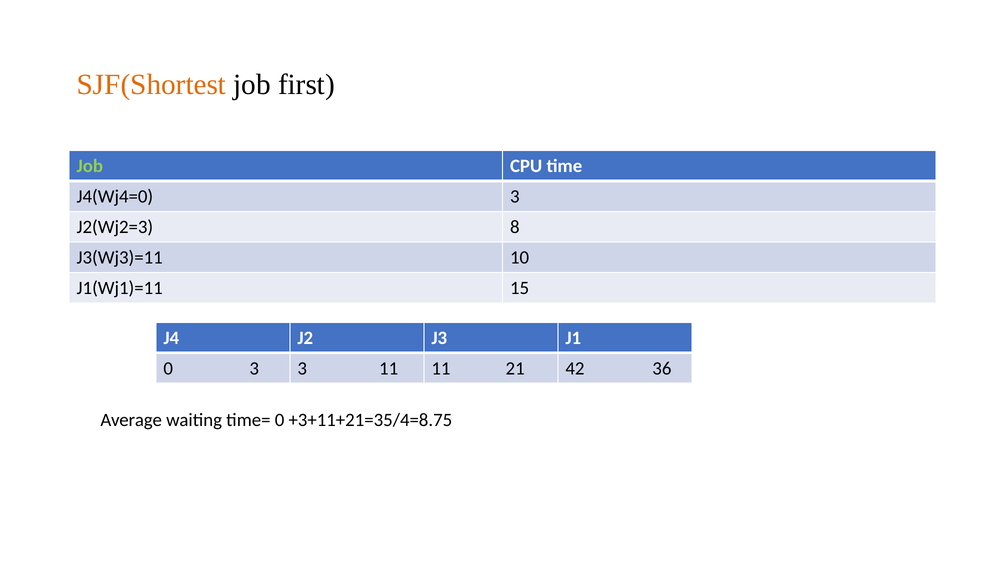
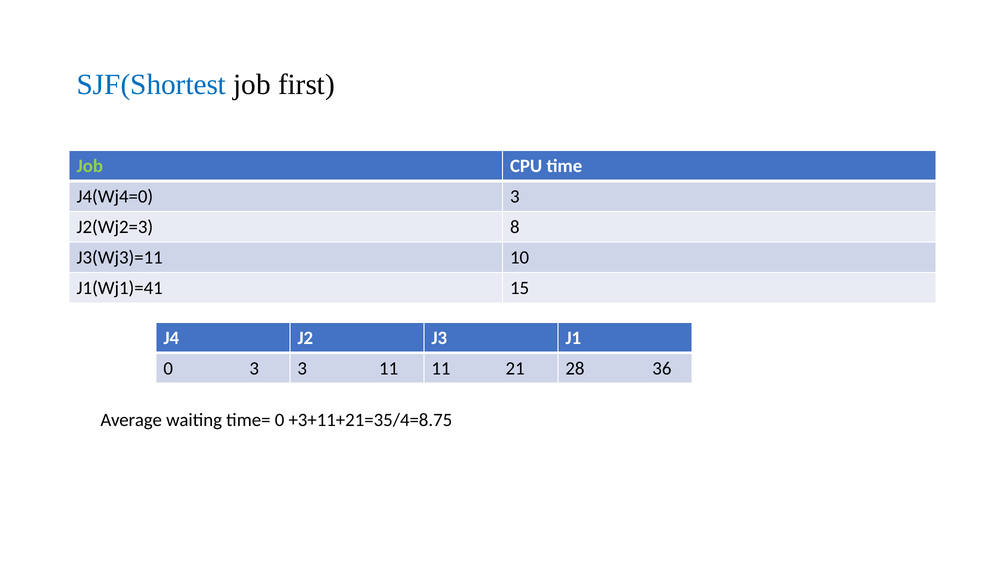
SJF(Shortest colour: orange -> blue (151, 85)
J1(Wj1)=11: J1(Wj1)=11 -> J1(Wj1)=41 (120, 288)
42: 42 -> 28 (575, 369)
